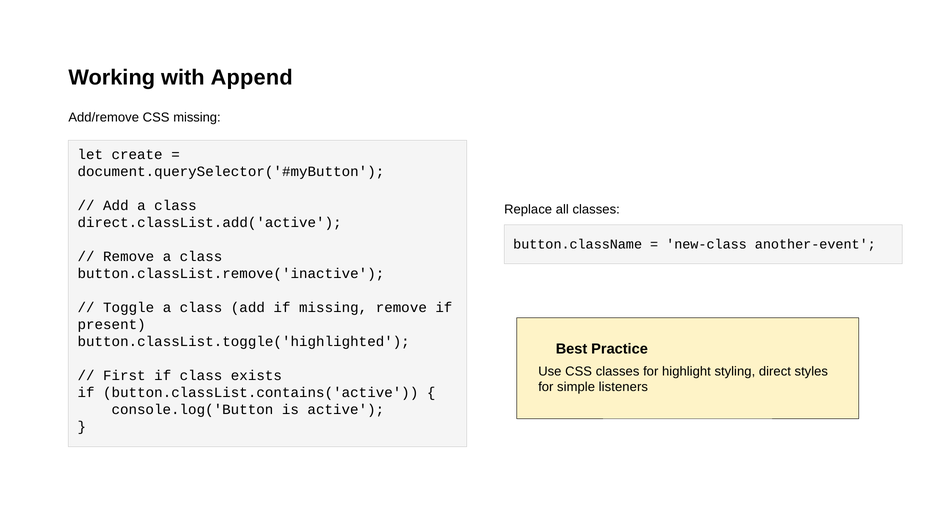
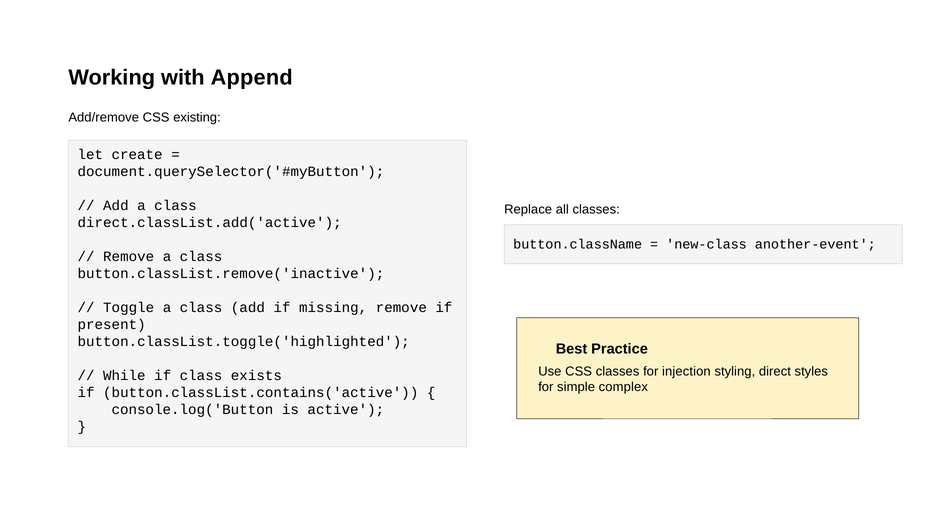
CSS missing: missing -> existing (197, 118)
highlight: highlight -> injection (686, 372)
First: First -> While (124, 376)
listeners: listeners -> complex (623, 387)
